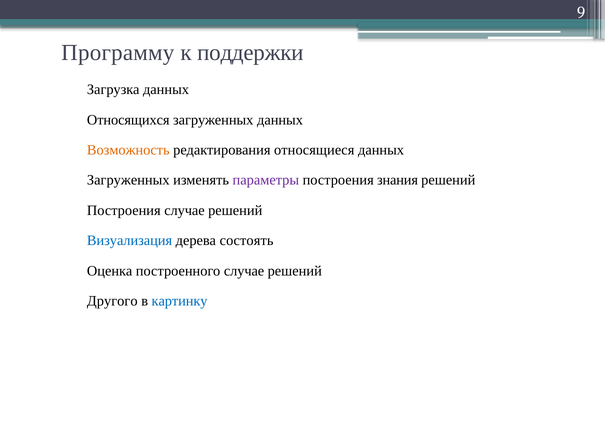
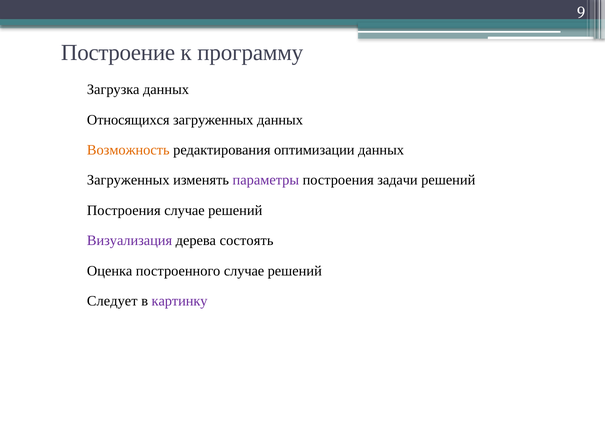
Программу: Программу -> Построение (118, 53)
поддержки: поддержки -> программу (250, 53)
относящиеся: относящиеся -> оптимизации (314, 150)
знания: знания -> задачи (397, 180)
Визуализация colour: blue -> purple (130, 240)
Другого: Другого -> Следует (112, 301)
картинку colour: blue -> purple (180, 301)
